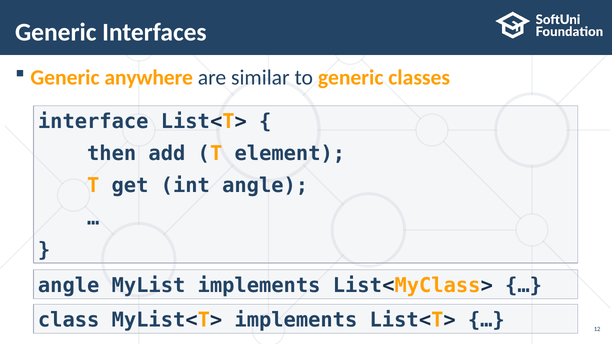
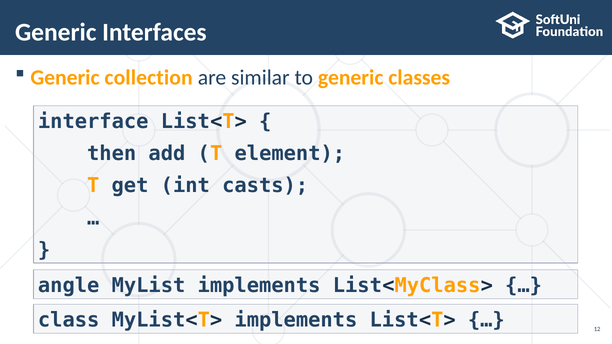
anywhere: anywhere -> collection (149, 78)
int angle: angle -> casts (265, 186)
